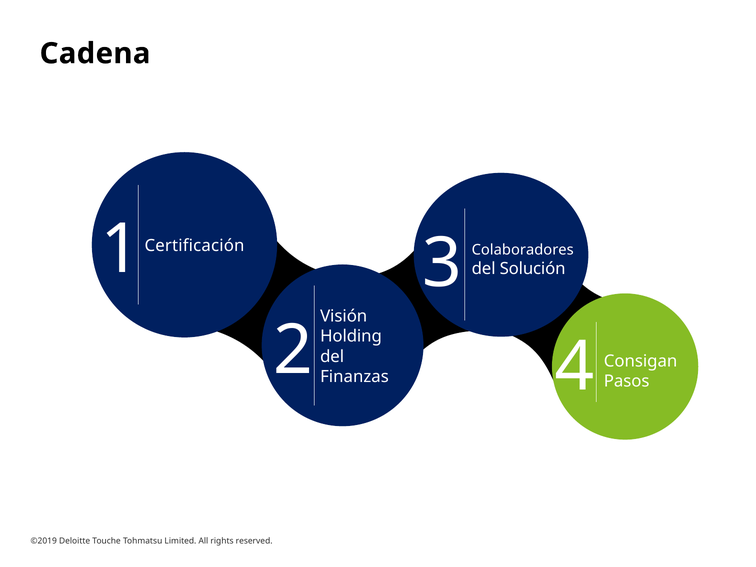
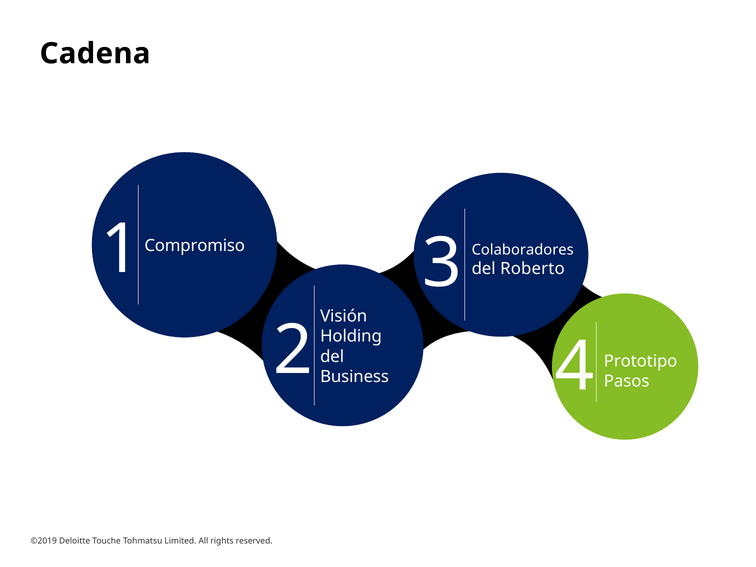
Certificación: Certificación -> Compromiso (195, 246)
Solución: Solución -> Roberto (532, 269)
Consigan: Consigan -> Prototipo (641, 361)
Finanzas: Finanzas -> Business (355, 377)
